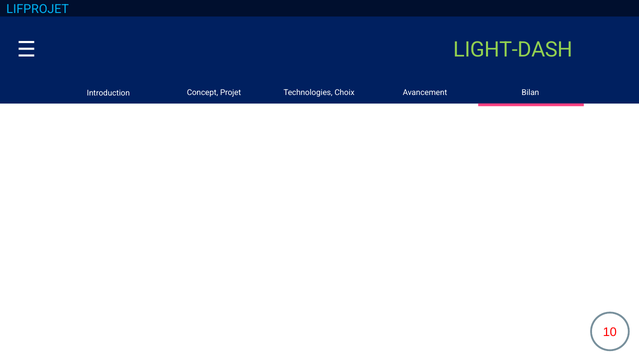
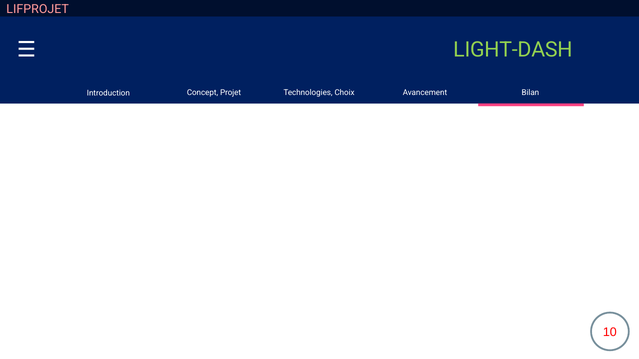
LIFPROJET colour: light blue -> pink (38, 9)
